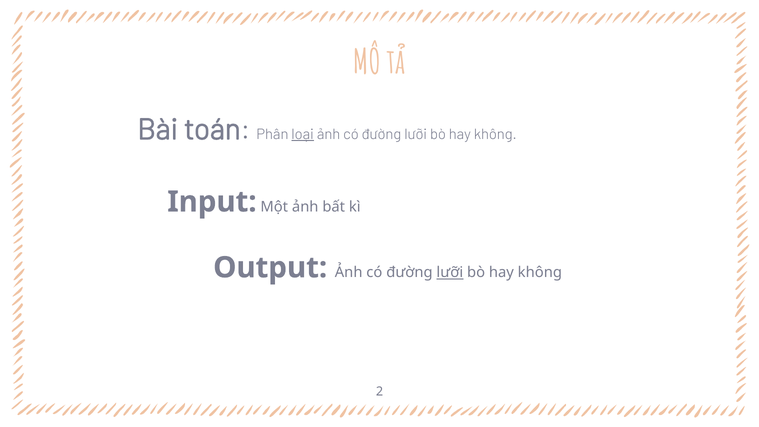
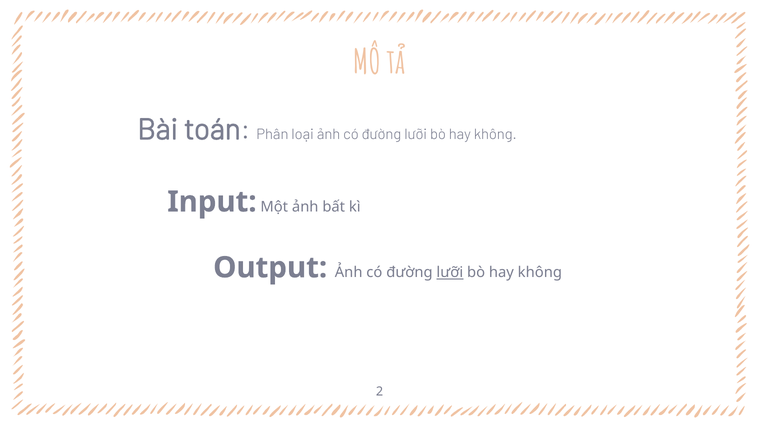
loại underline: present -> none (303, 134)
